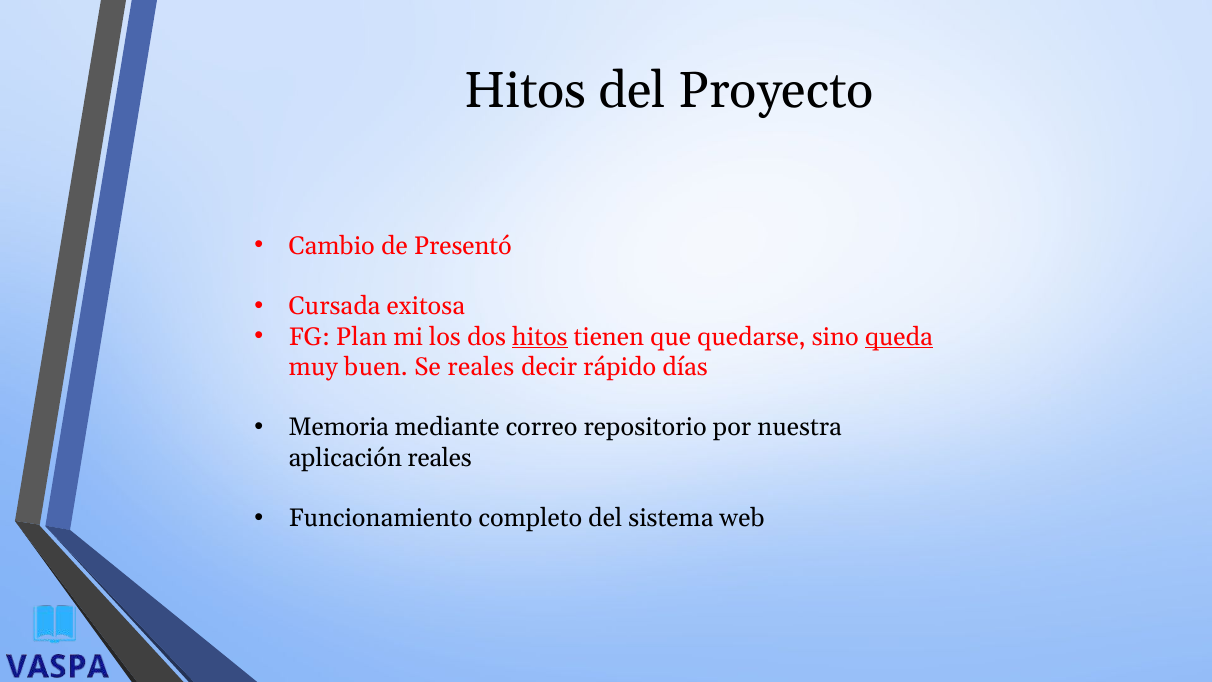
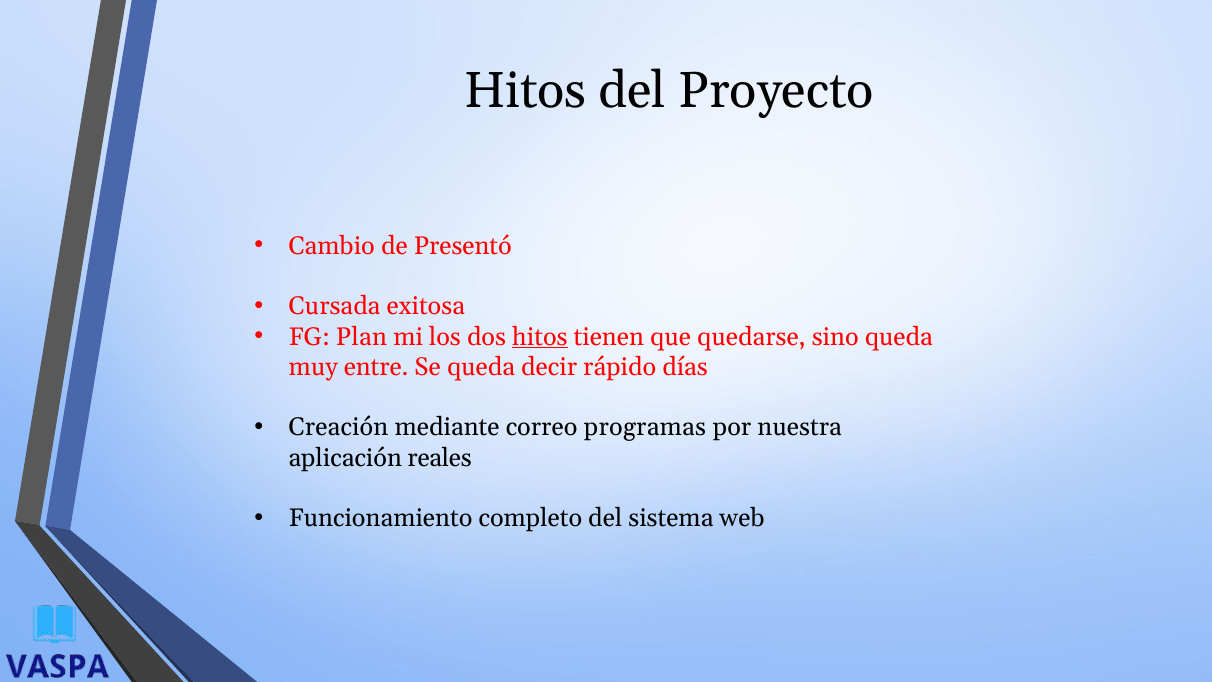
queda underline: present -> none (899, 337)
buen: buen -> entre (376, 367)
Se reales: reales -> queda (481, 367)
Memoria: Memoria -> Creación (338, 427)
repositorio: repositorio -> programas (645, 427)
